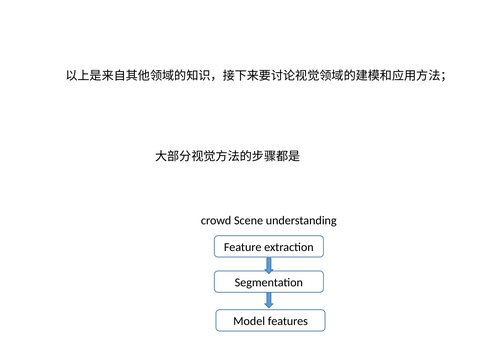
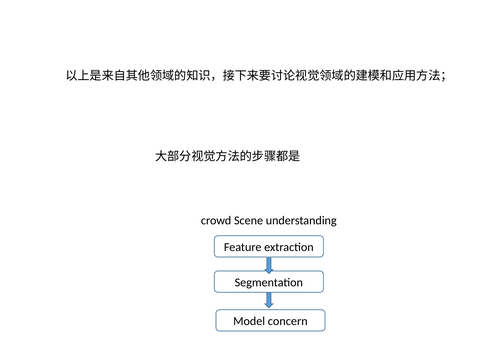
features: features -> concern (288, 321)
